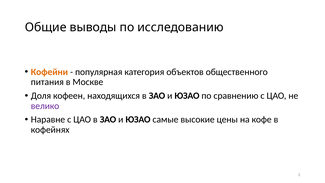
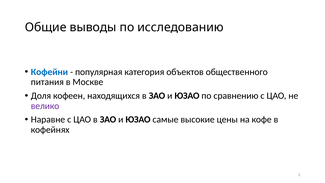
Кофейни colour: orange -> blue (49, 72)
